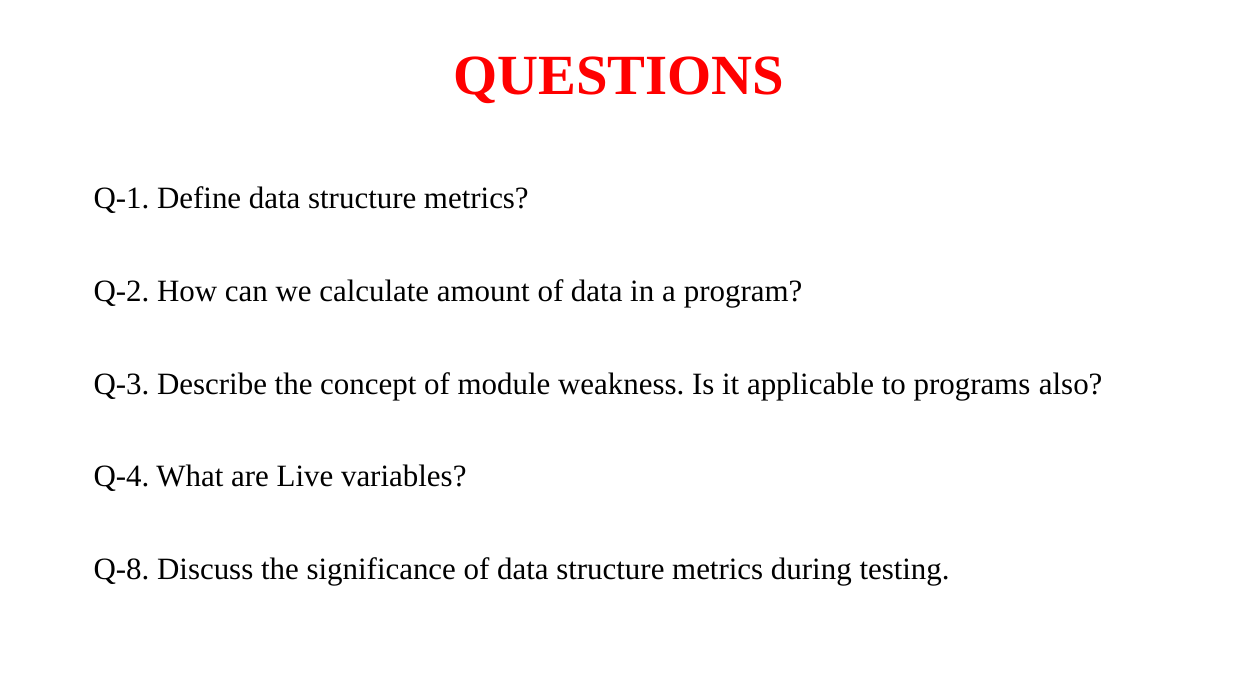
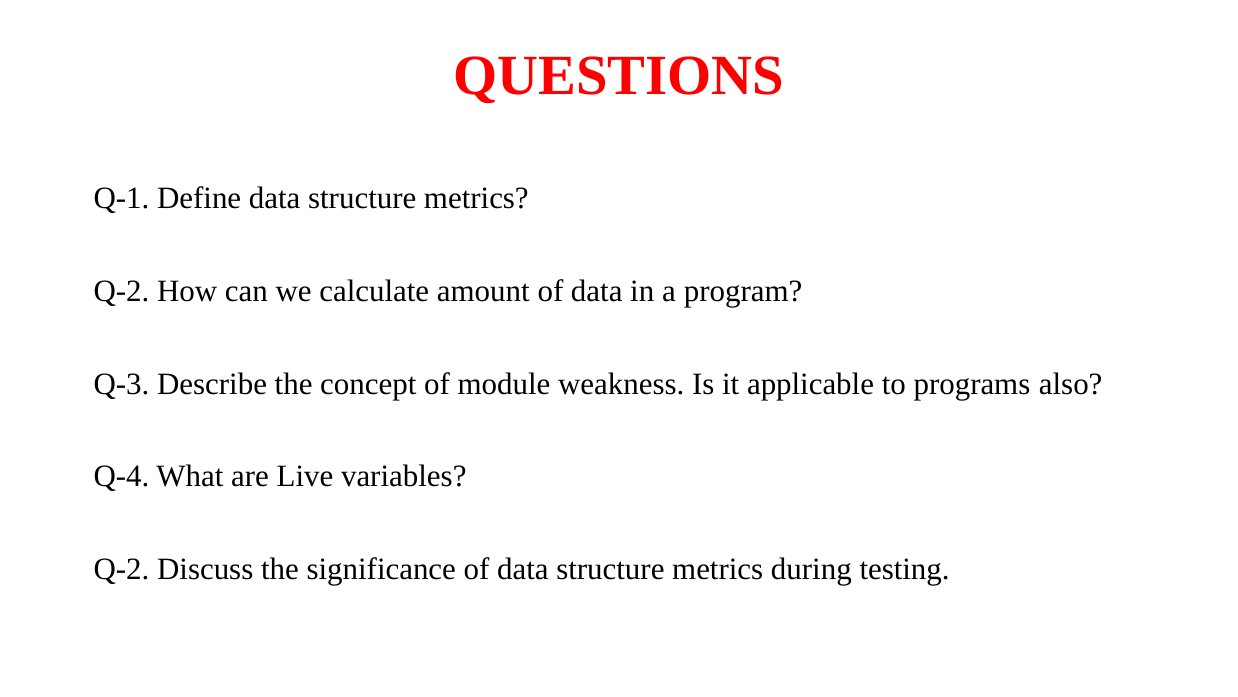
Q-8: Q-8 -> Q-2 (121, 569)
